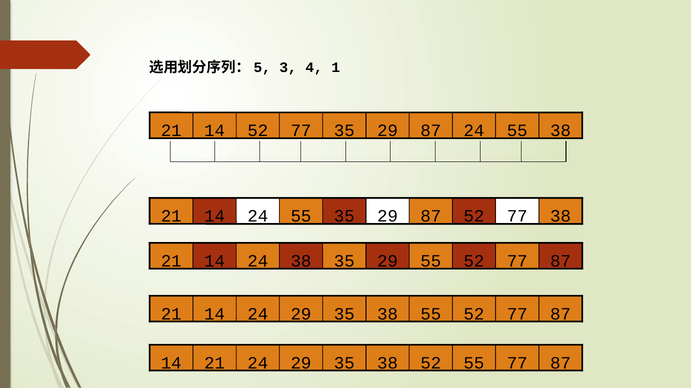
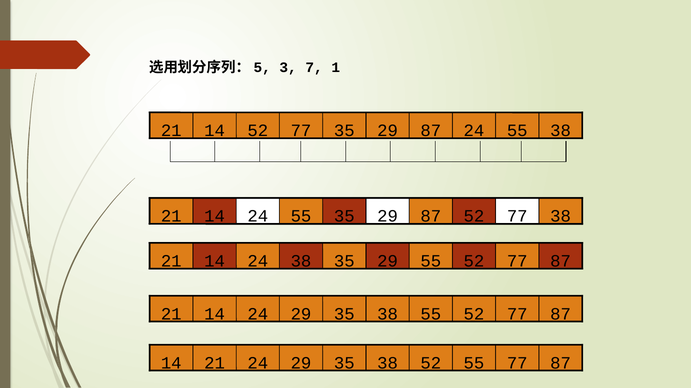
4: 4 -> 7 (314, 68)
